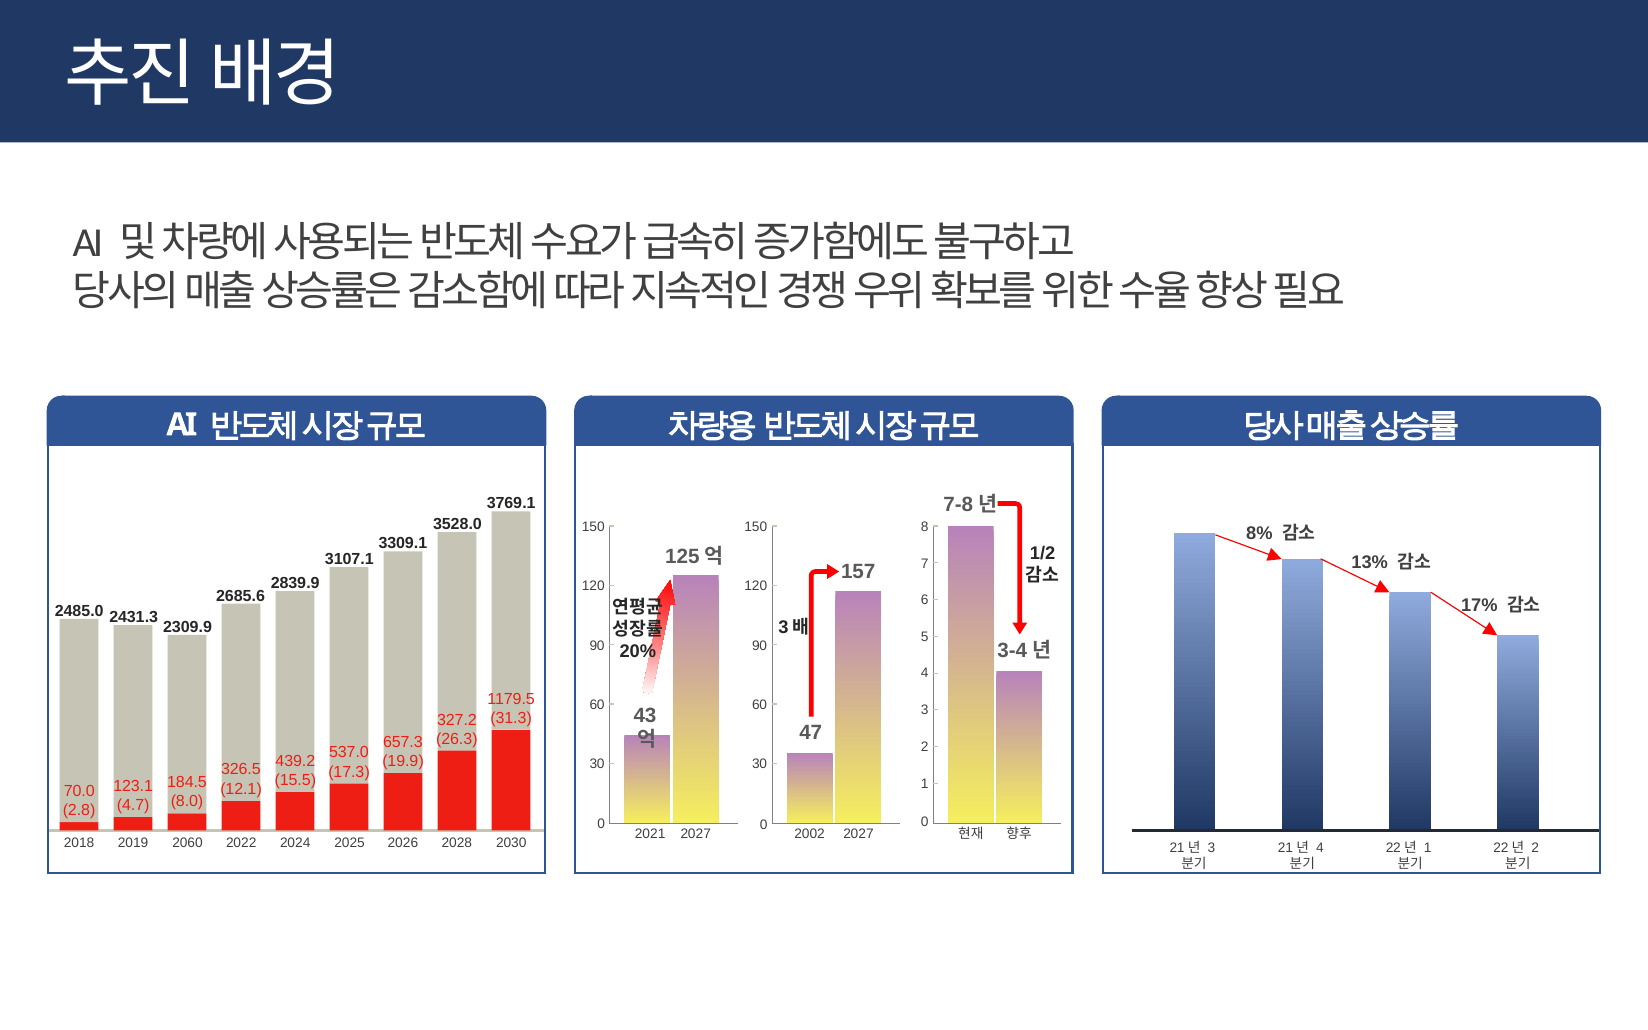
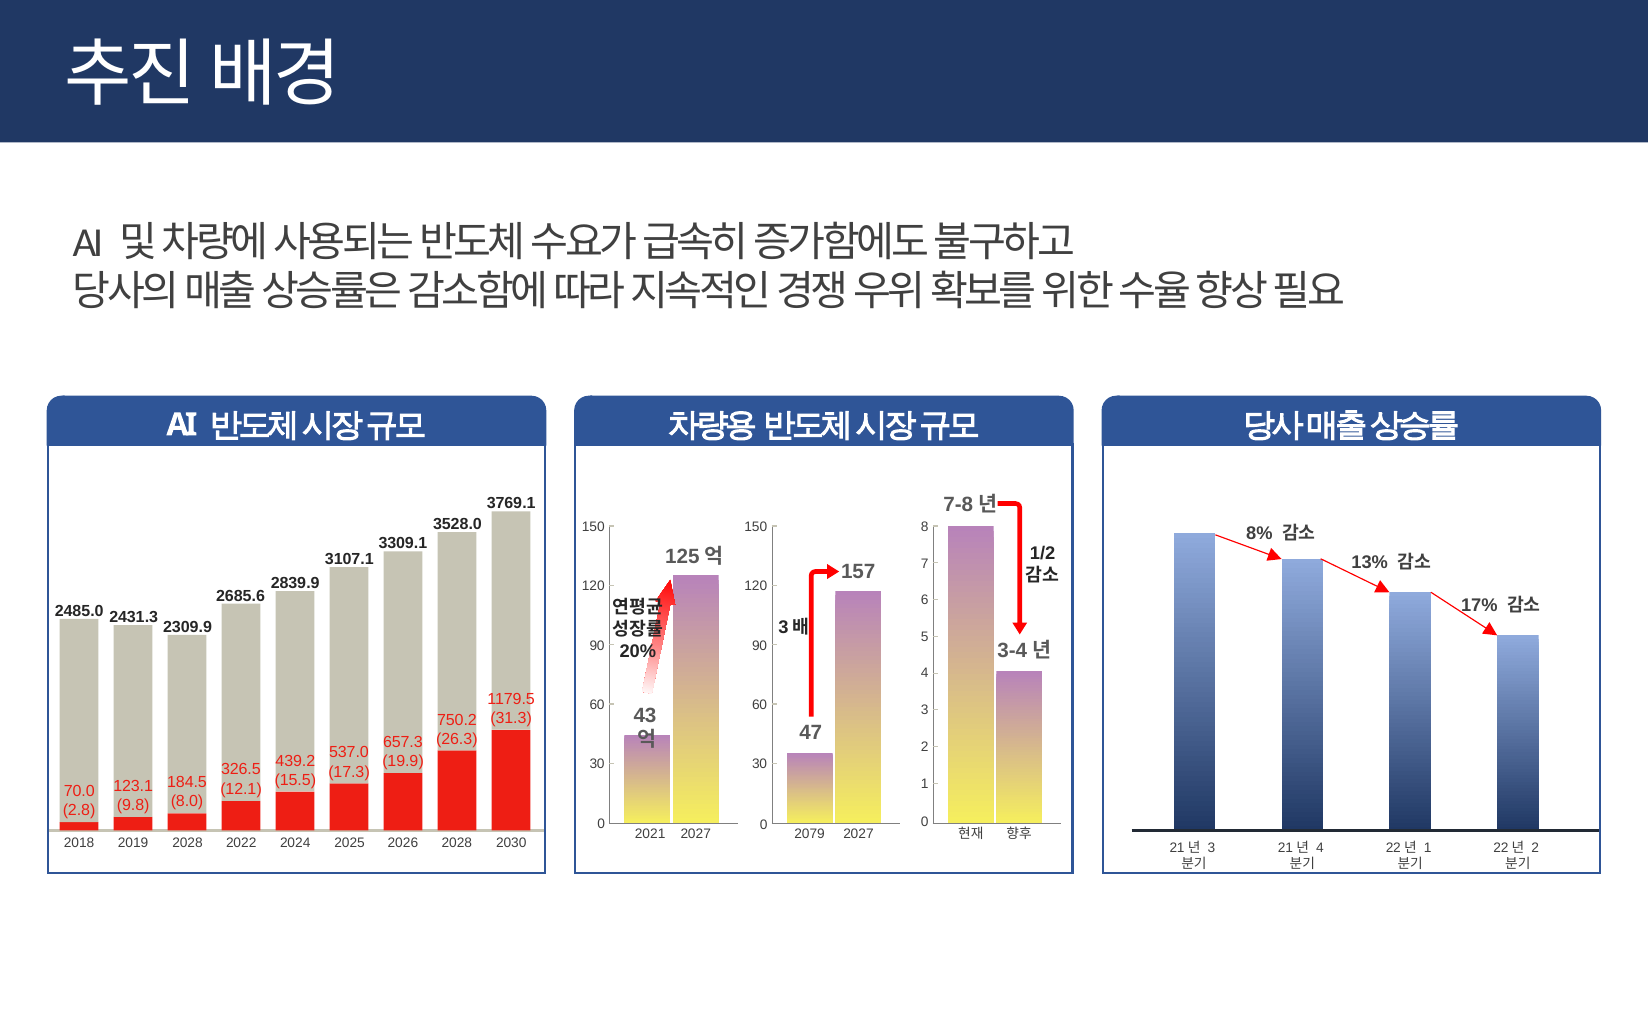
327.2: 327.2 -> 750.2 (457, 720)
4.7: 4.7 -> 9.8 (133, 805)
2002: 2002 -> 2079 (810, 834)
2019 2060: 2060 -> 2028 (187, 843)
